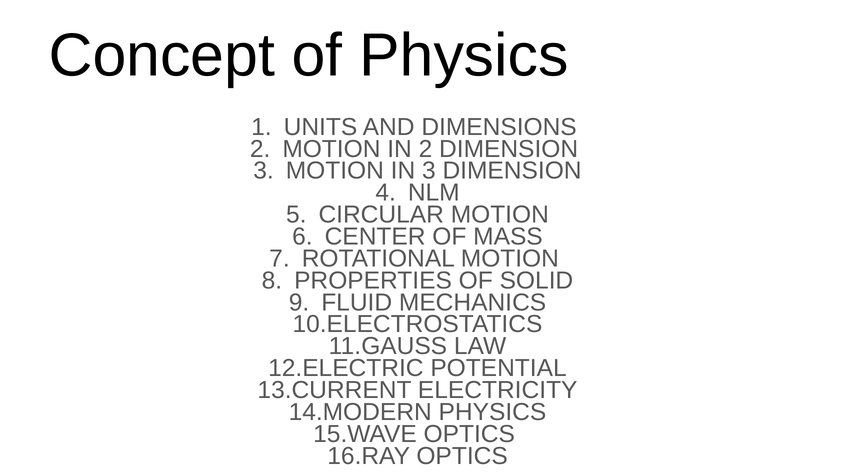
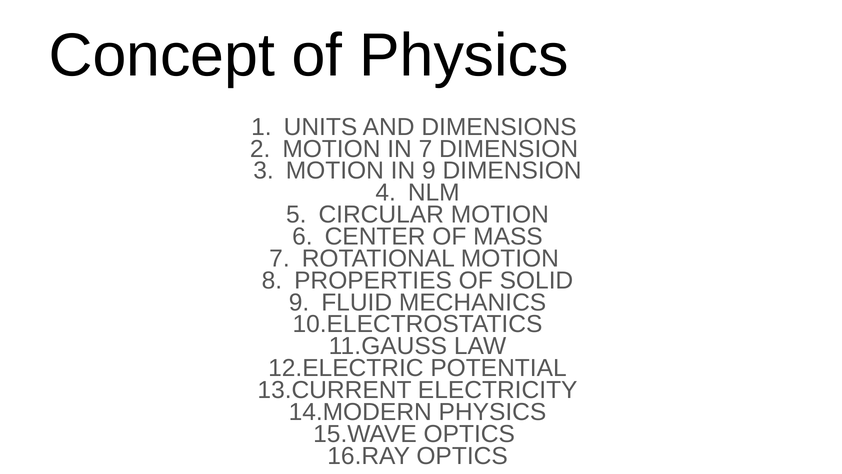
IN 2: 2 -> 7 (425, 149)
IN 3: 3 -> 9 (429, 171)
